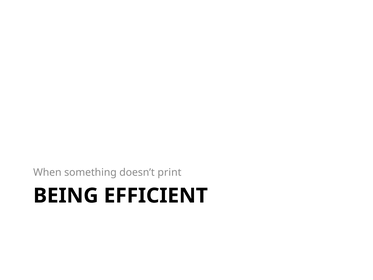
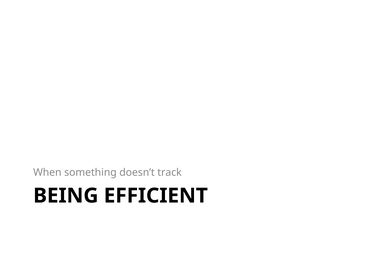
print: print -> track (170, 172)
